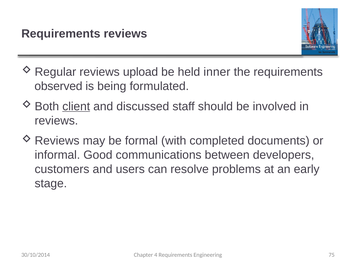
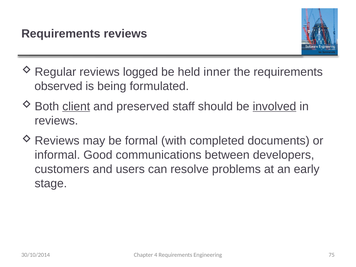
upload: upload -> logged (141, 72)
discussed: discussed -> preserved (143, 106)
involved underline: none -> present (274, 106)
